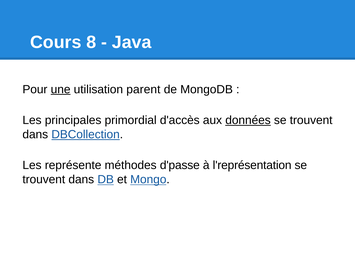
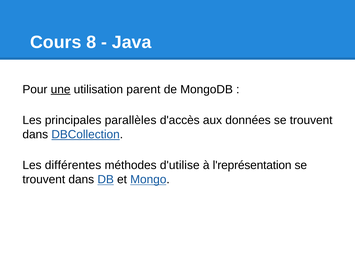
primordial: primordial -> parallèles (131, 120)
données underline: present -> none (248, 120)
représente: représente -> différentes (73, 165)
d'passe: d'passe -> d'utilise (180, 165)
